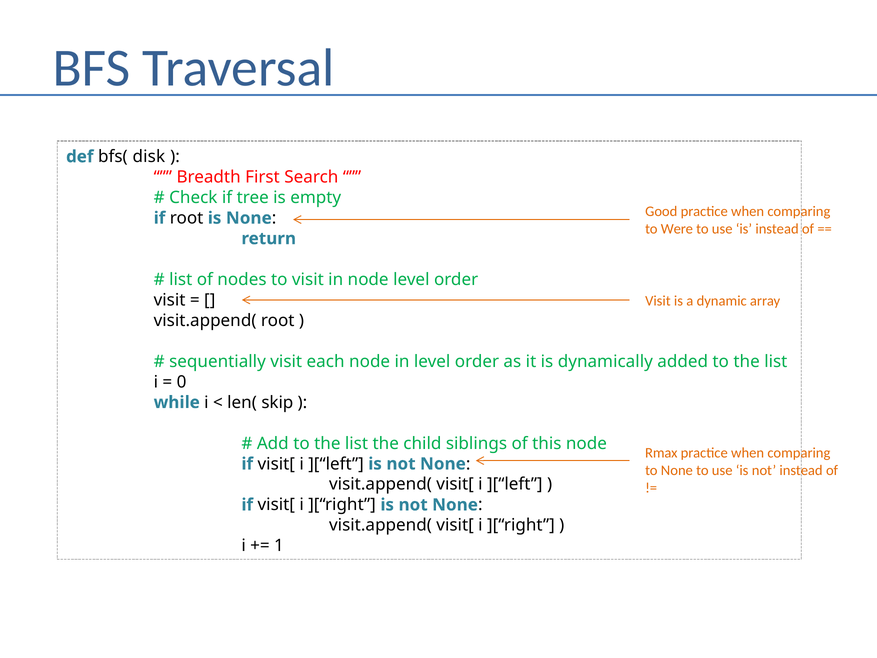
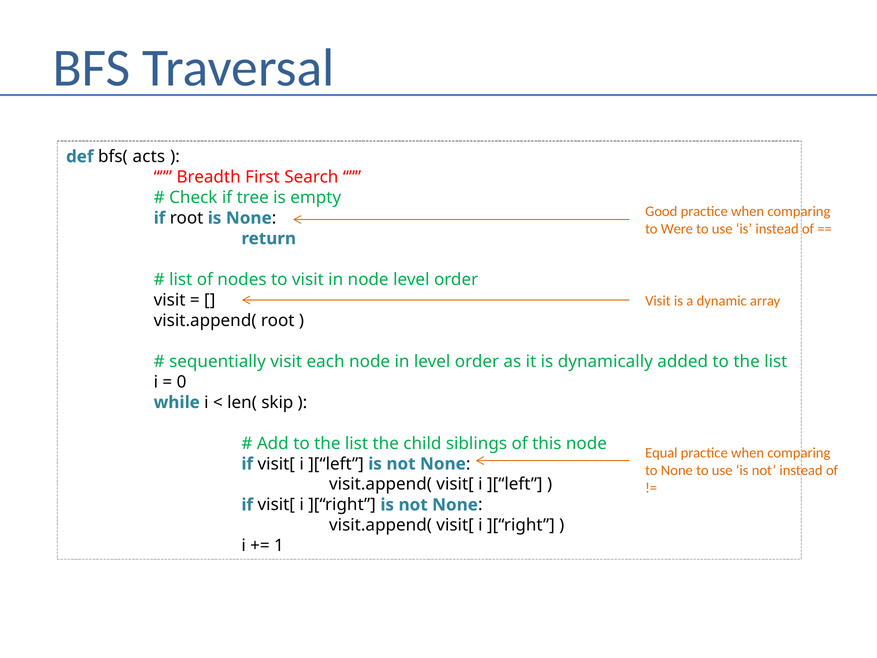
disk: disk -> acts (149, 157)
Rmax: Rmax -> Equal (661, 453)
